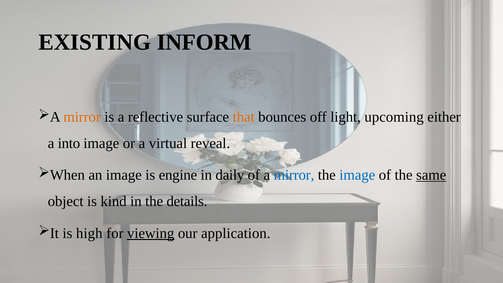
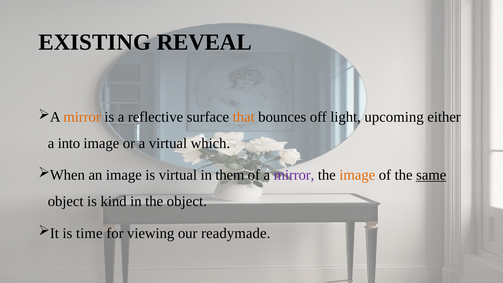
INFORM: INFORM -> REVEAL (204, 42)
reveal: reveal -> which (210, 143)
is engine: engine -> virtual (178, 175)
daily: daily -> them (230, 175)
mirror colour: blue -> purple (294, 175)
image colour: blue -> orange (357, 175)
the details: details -> object (187, 201)
high: high -> time (89, 233)
viewing underline: present -> none (151, 233)
application: application -> readymade (236, 233)
